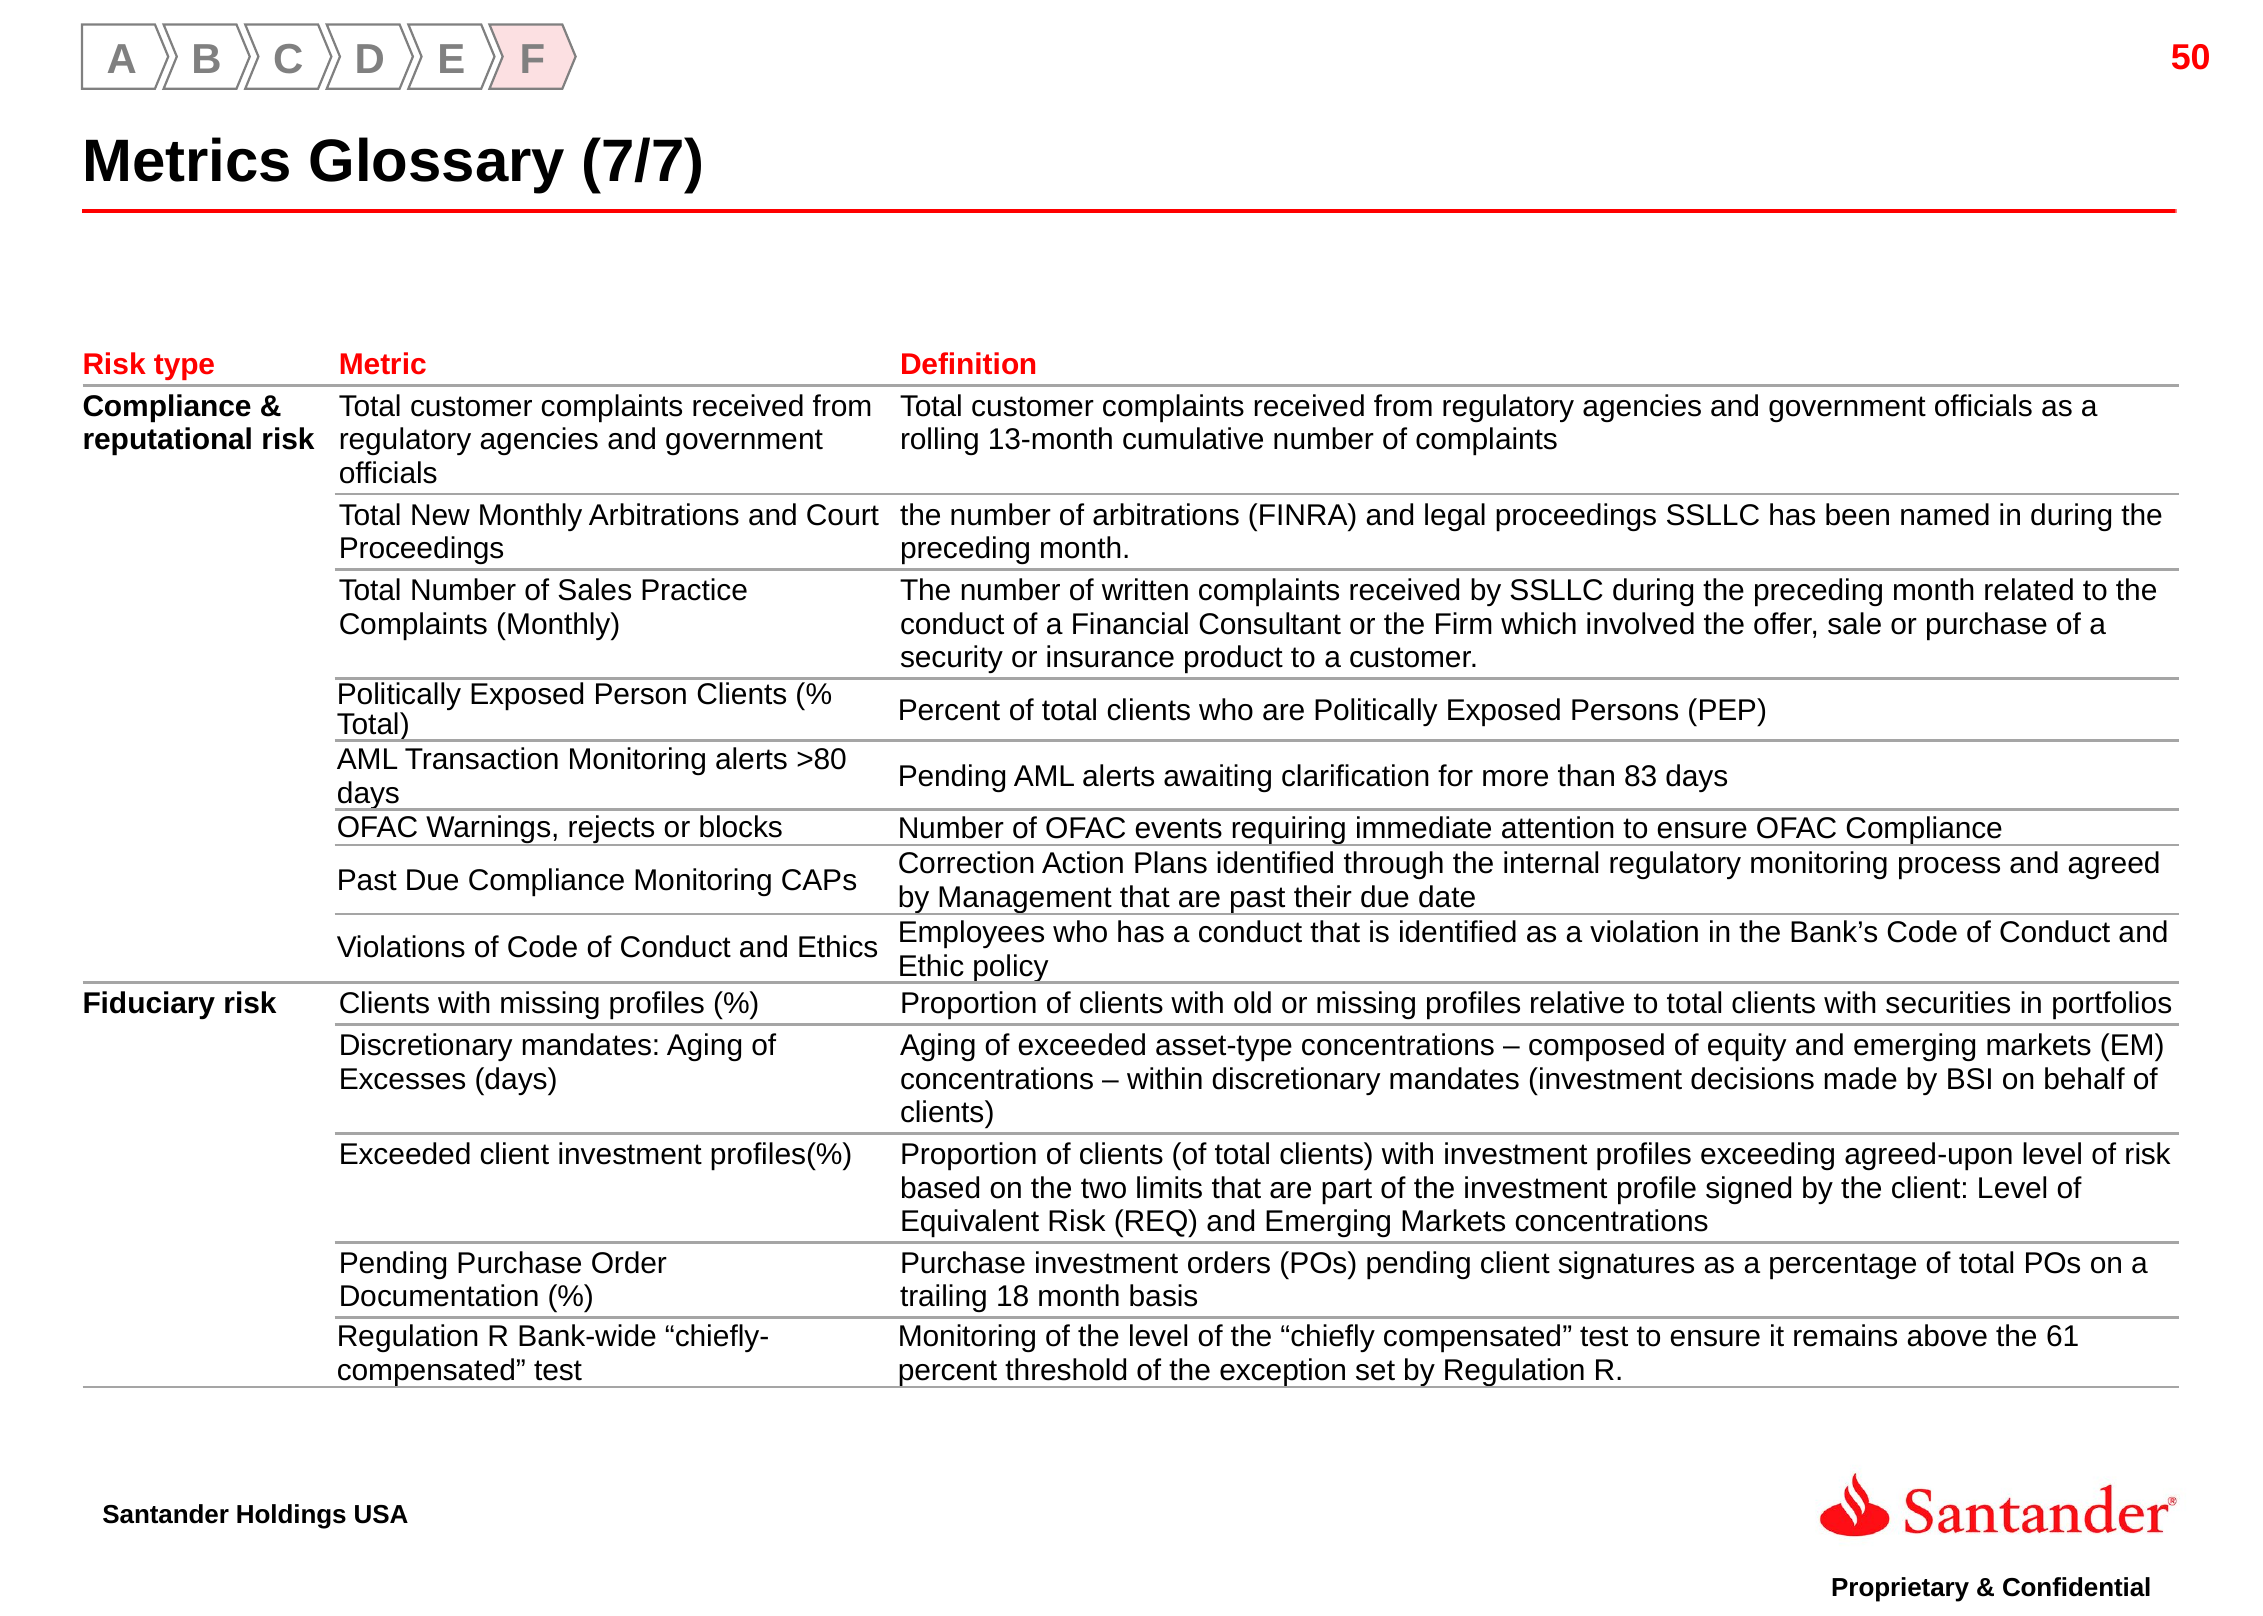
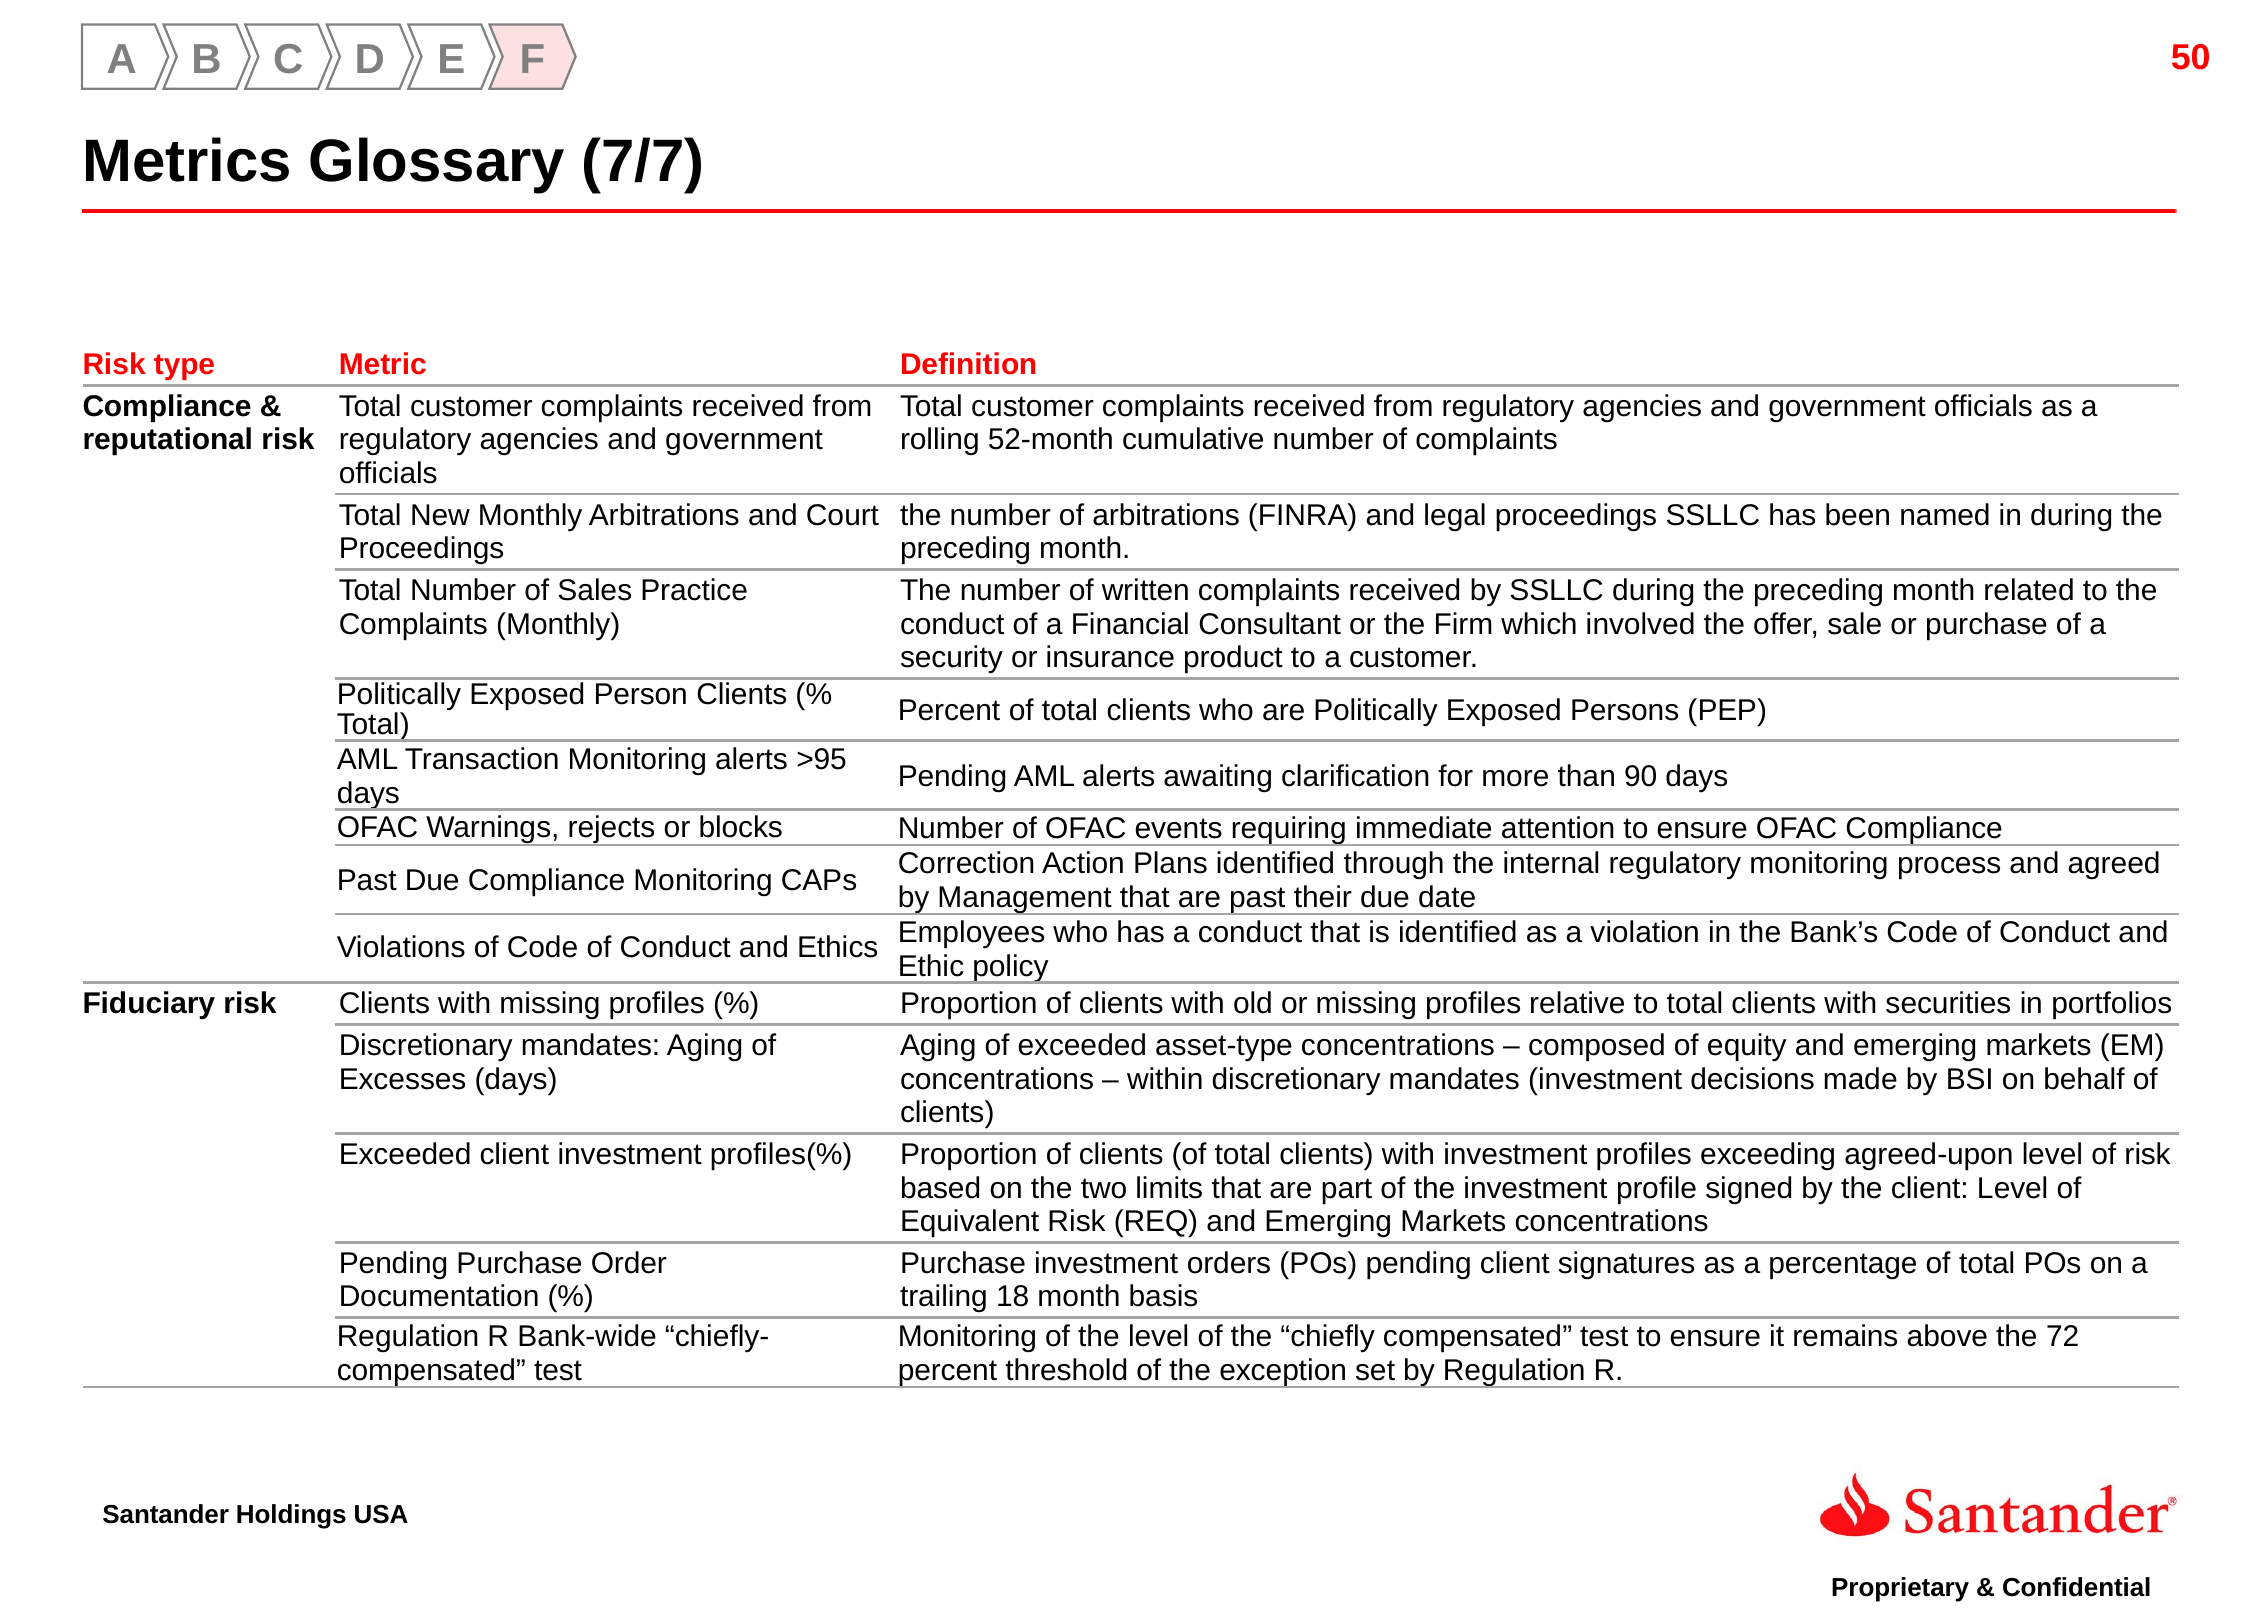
13-month: 13-month -> 52-month (1051, 440)
>80: >80 -> >95 (822, 760)
83: 83 -> 90 (1641, 776)
61: 61 -> 72 (2063, 1337)
